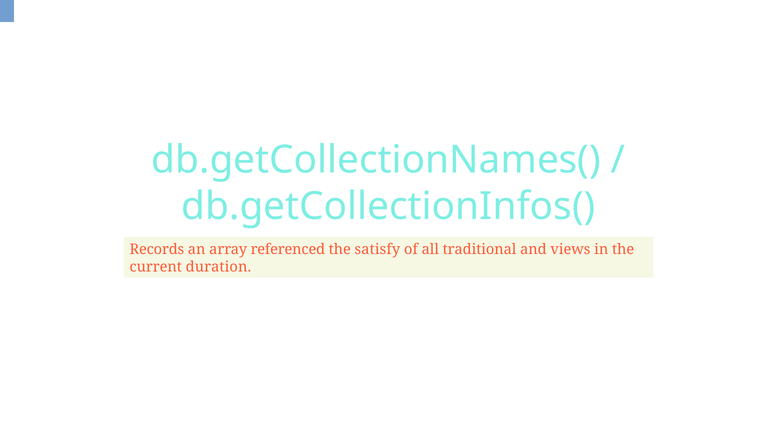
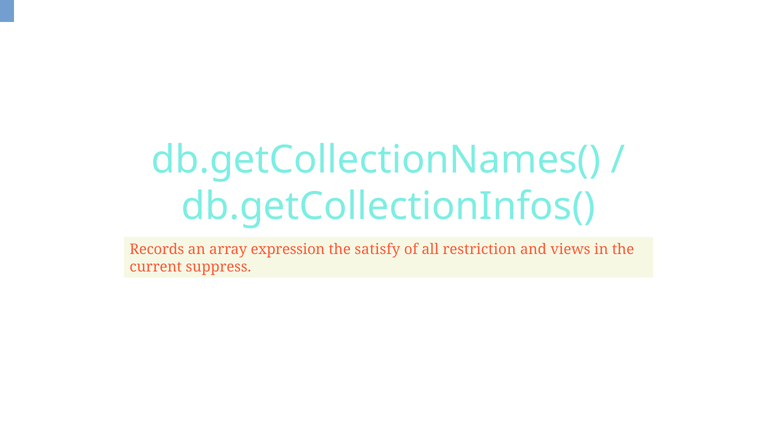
referenced: referenced -> expression (288, 250)
traditional: traditional -> restriction (479, 250)
duration: duration -> suppress (218, 267)
